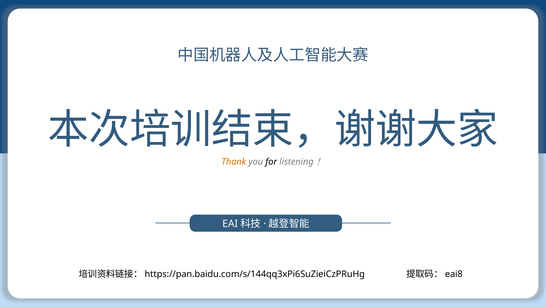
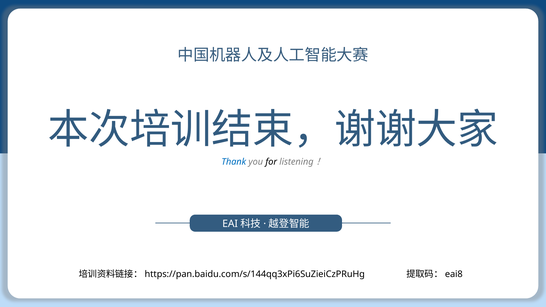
Thank colour: orange -> blue (234, 162)
